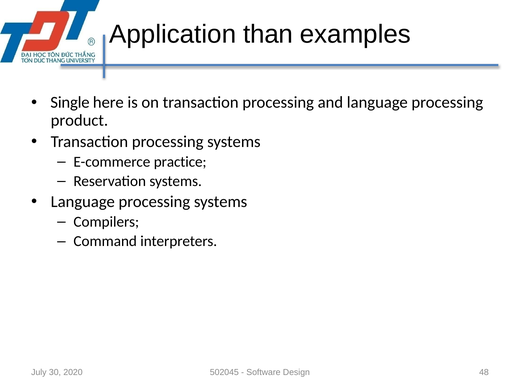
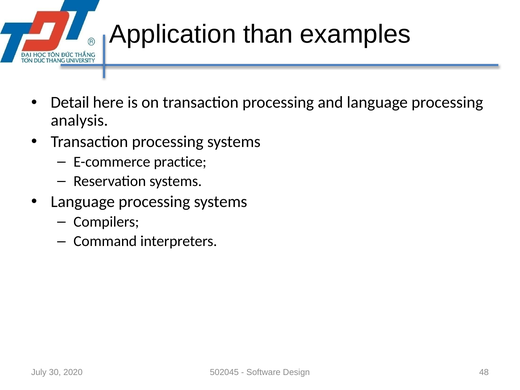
Single: Single -> Detail (70, 102)
product: product -> analysis (79, 120)
